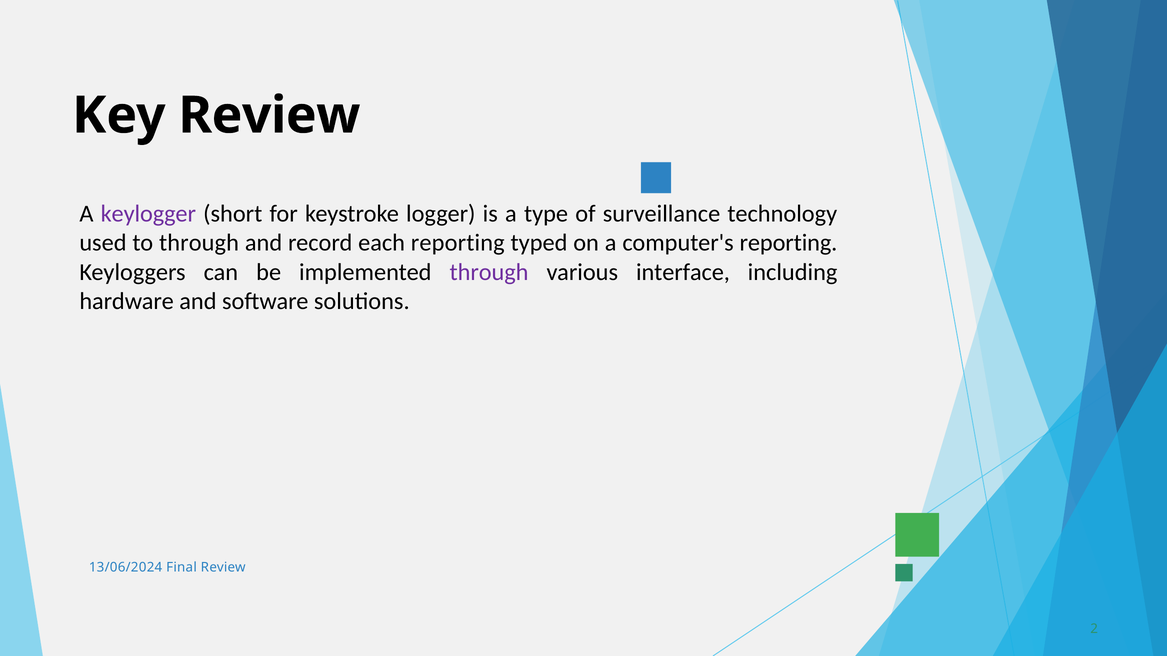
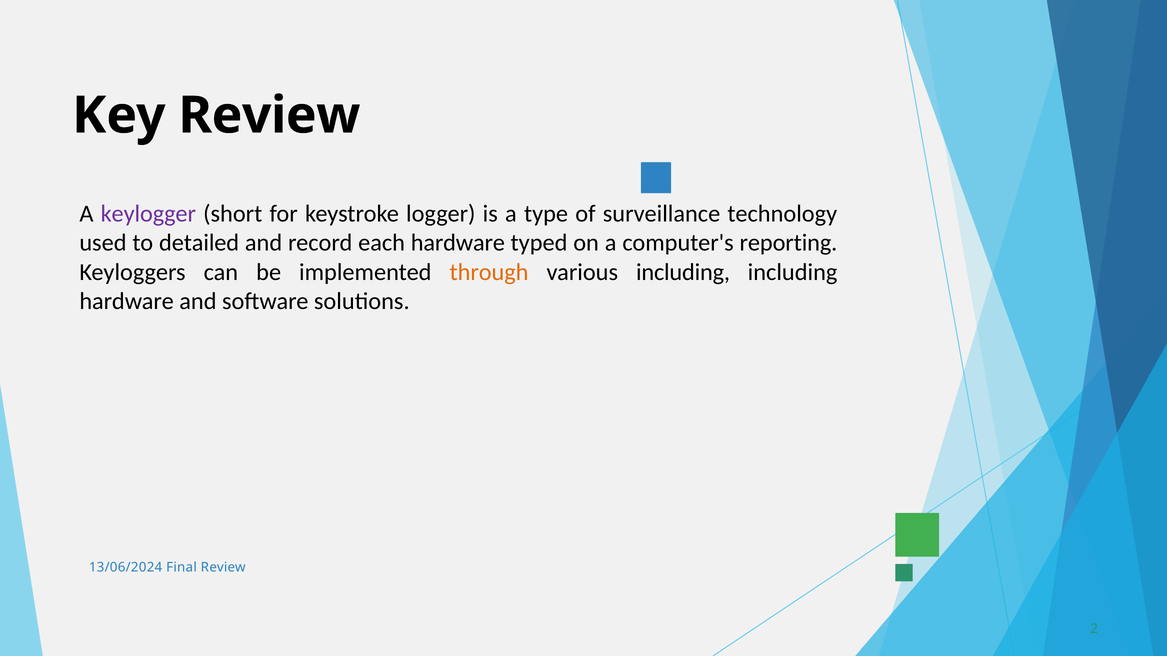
to through: through -> detailed (199, 243)
each reporting: reporting -> hardware (458, 243)
through colour: purple -> orange (489, 272)
various interface: interface -> including (683, 272)
